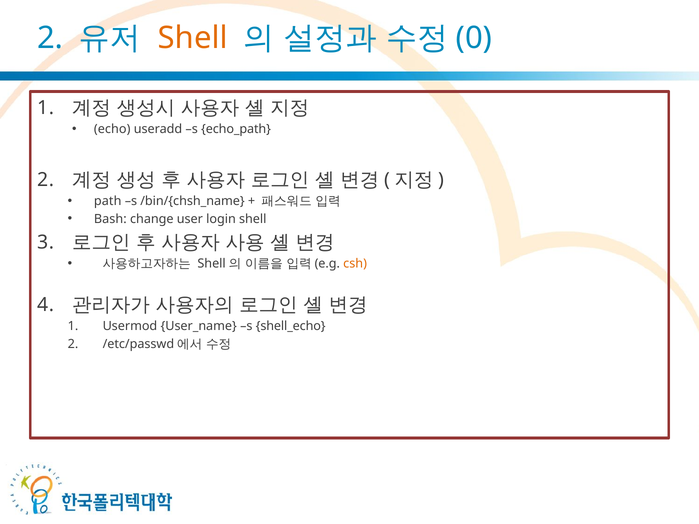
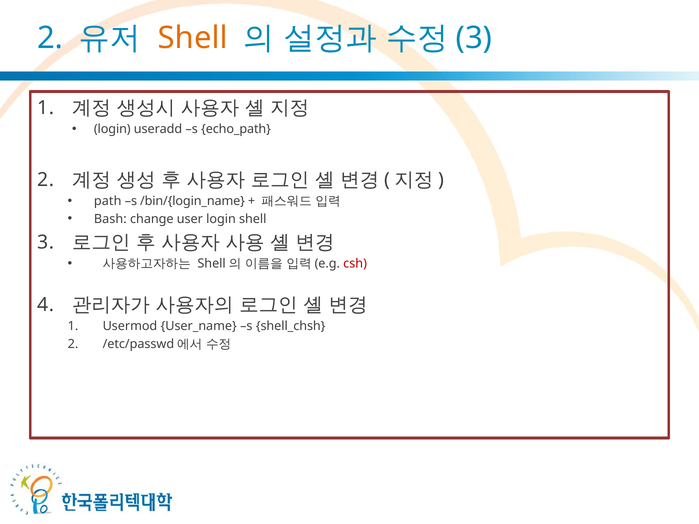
0: 0 -> 3 (474, 38)
echo: echo -> login (112, 129)
/bin/{chsh_name: /bin/{chsh_name -> /bin/{login_name (193, 201)
csh colour: orange -> red (355, 264)
shell_echo: shell_echo -> shell_chsh (291, 326)
